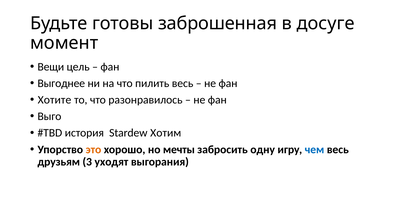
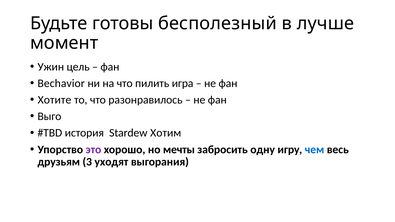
заброшенная: заброшенная -> бесполезный (217, 23)
досуге: досуге -> лучше (325, 23)
Вещи: Вещи -> Ужин (51, 67)
Выгоднее: Выгоднее -> Bechavior (61, 83)
пилить весь: весь -> игра (183, 83)
это colour: orange -> purple (93, 150)
